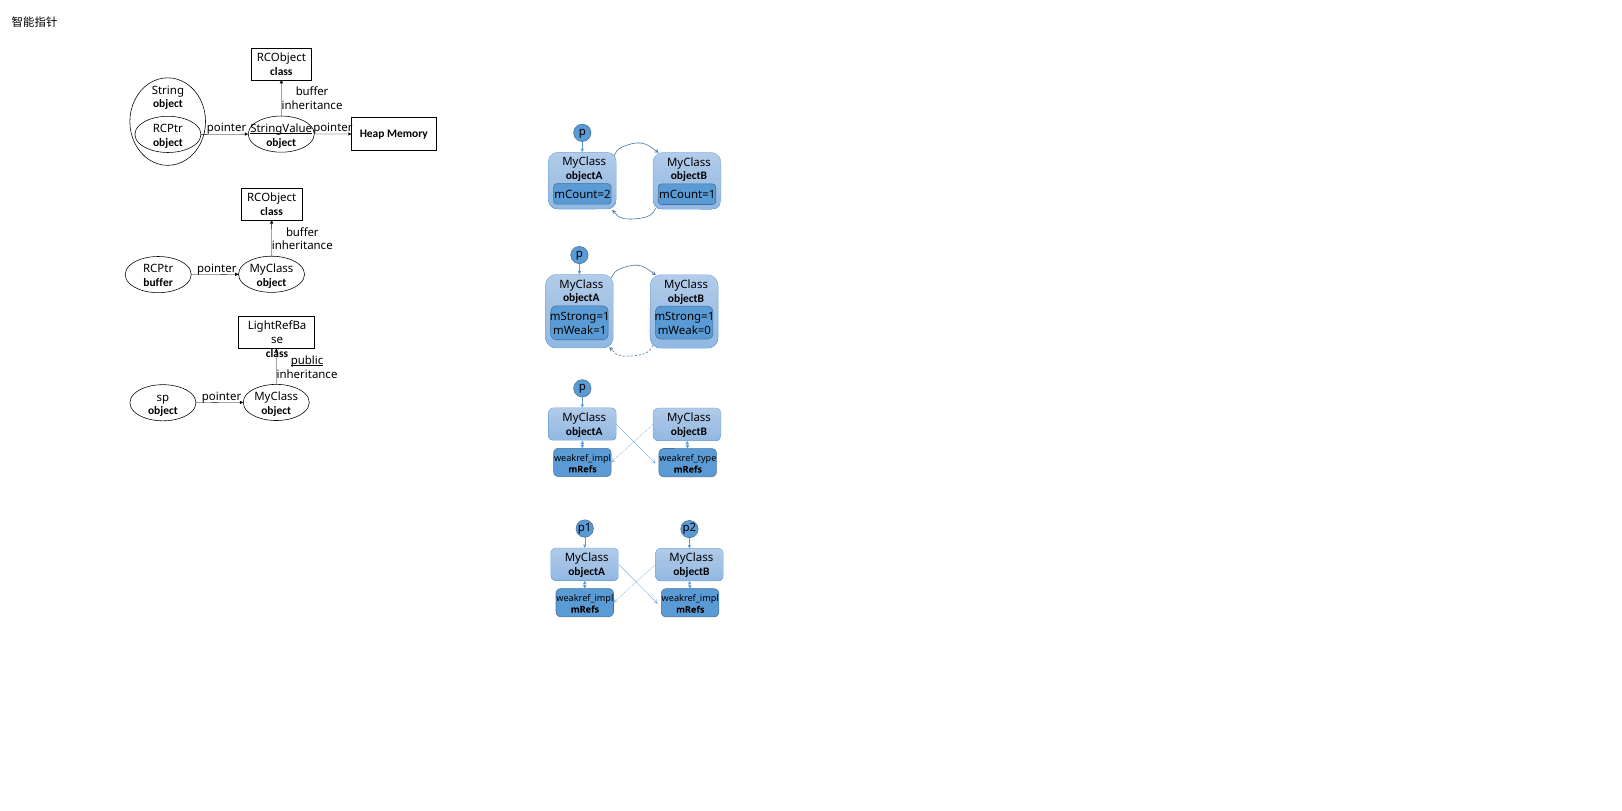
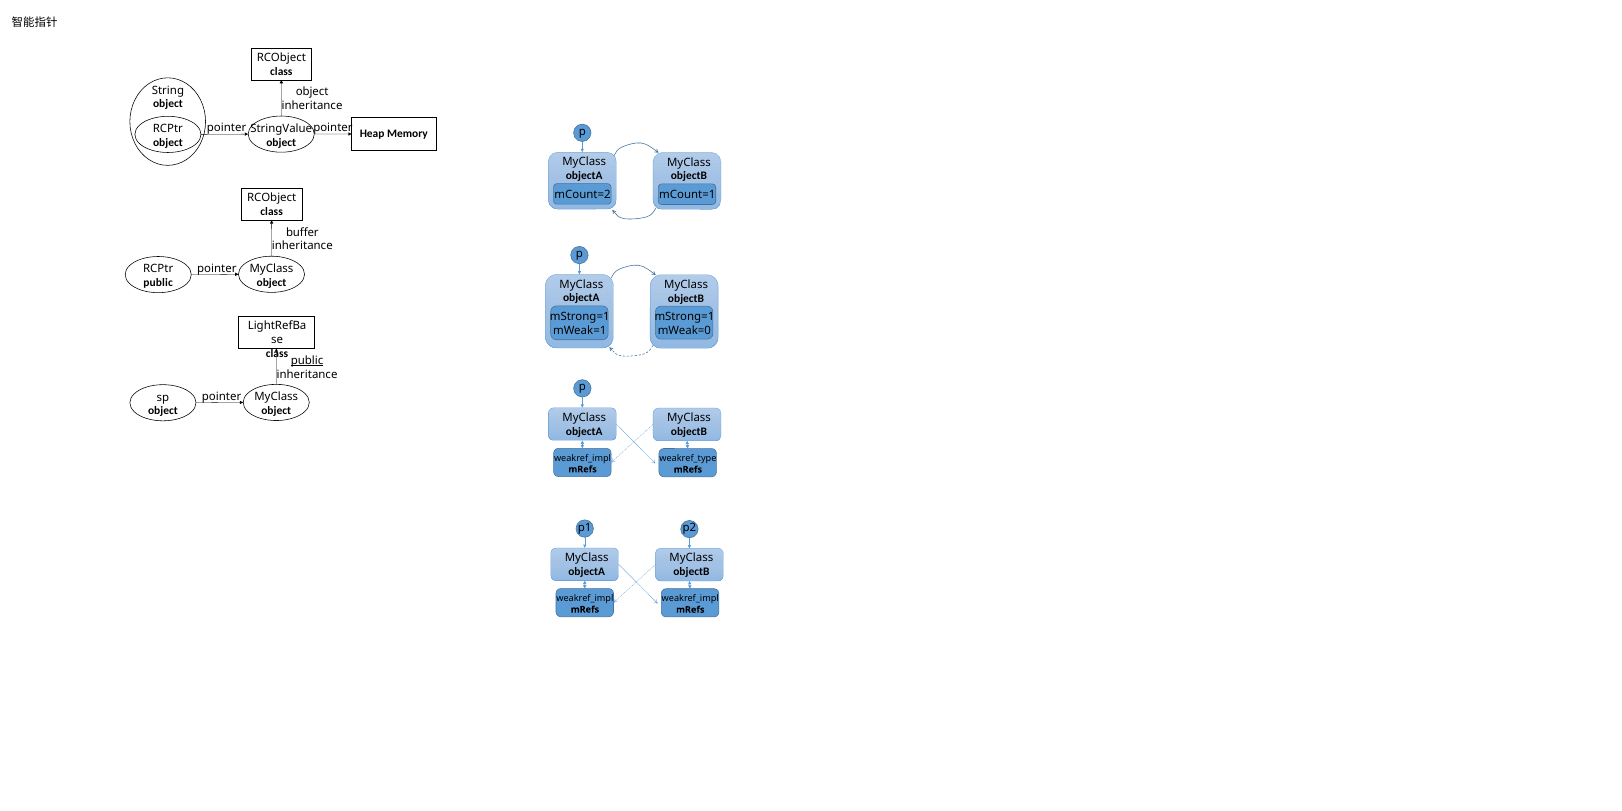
buffer: buffer -> object (312, 92)
StringValue underline: present -> none (281, 129)
buffer: buffer -> public (158, 283)
